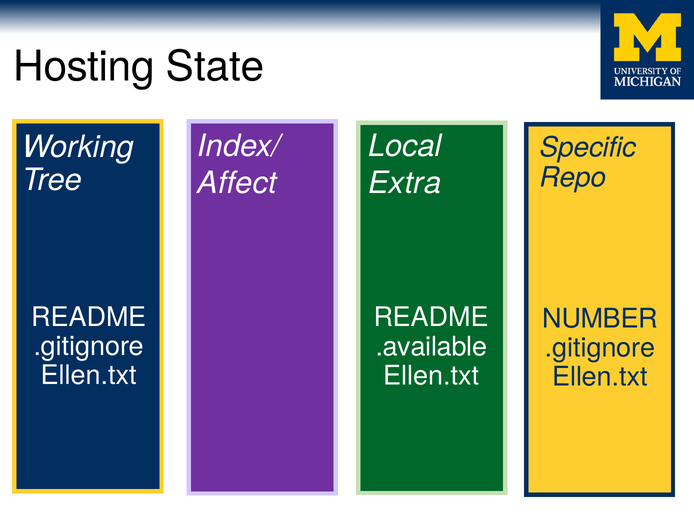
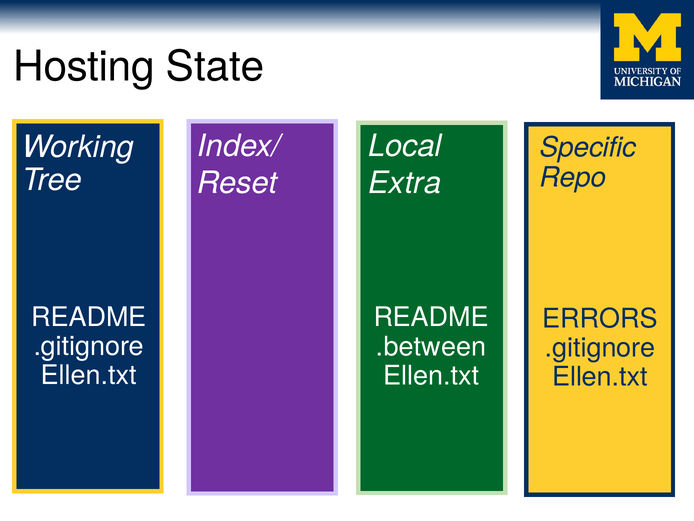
Affect: Affect -> Reset (237, 183)
NUMBER: NUMBER -> ERRORS (600, 319)
.available: .available -> .between (431, 346)
